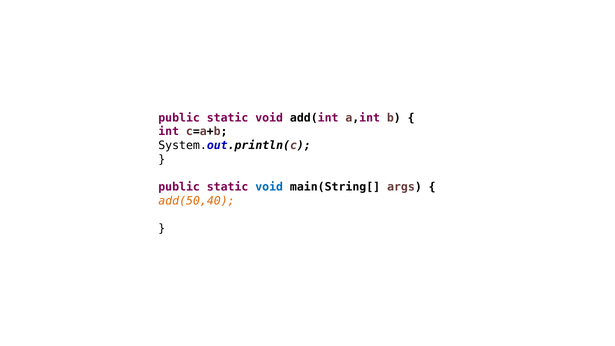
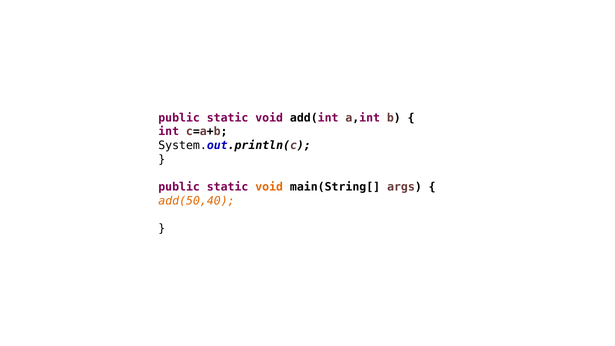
void colour: blue -> orange (269, 187)
